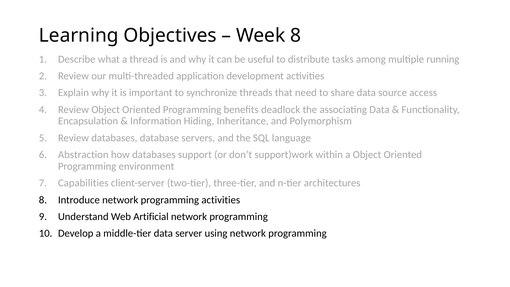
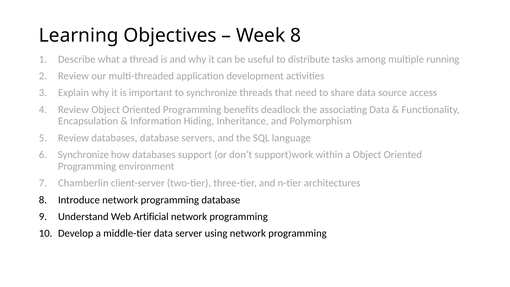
Abstraction: Abstraction -> Synchronize (83, 155)
Capabilities: Capabilities -> Chamberlin (83, 183)
programming activities: activities -> database (221, 200)
